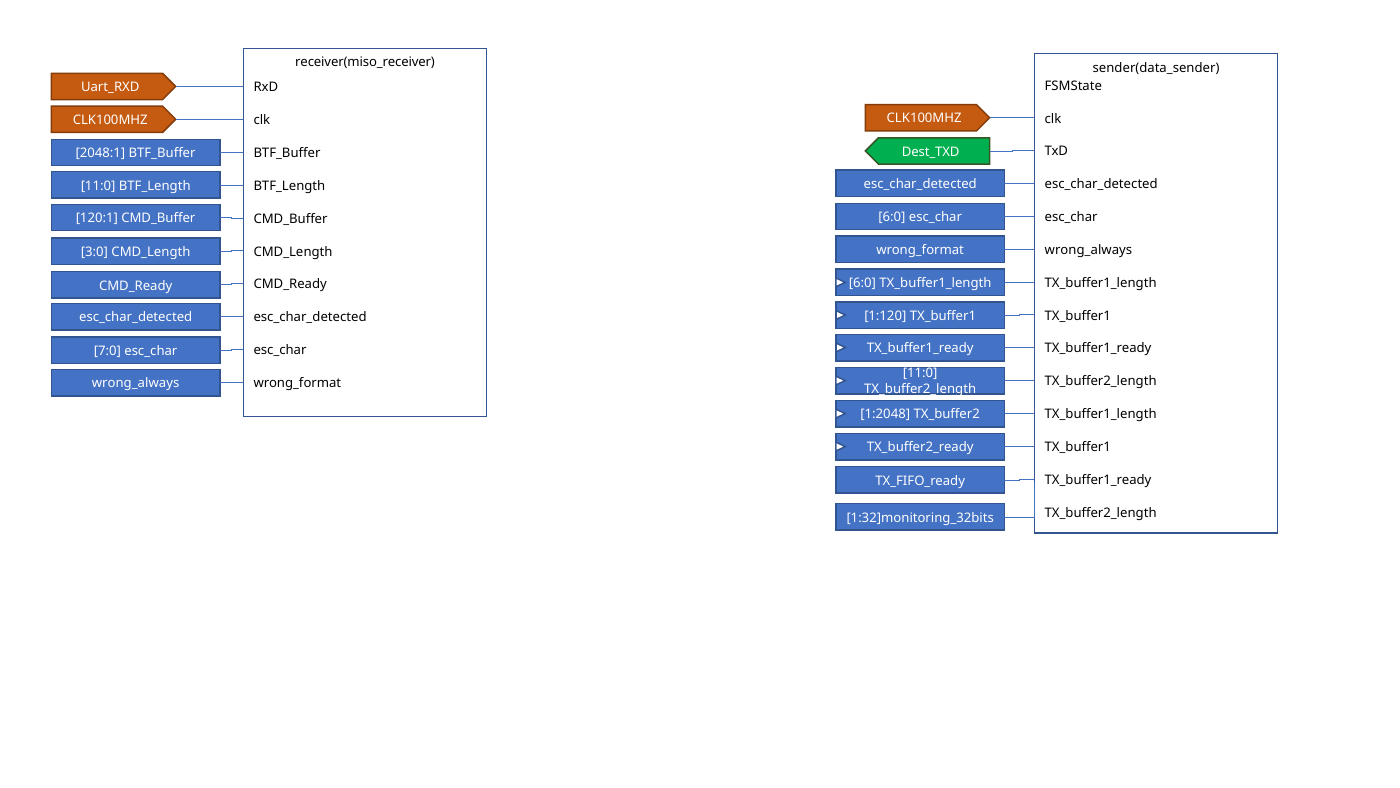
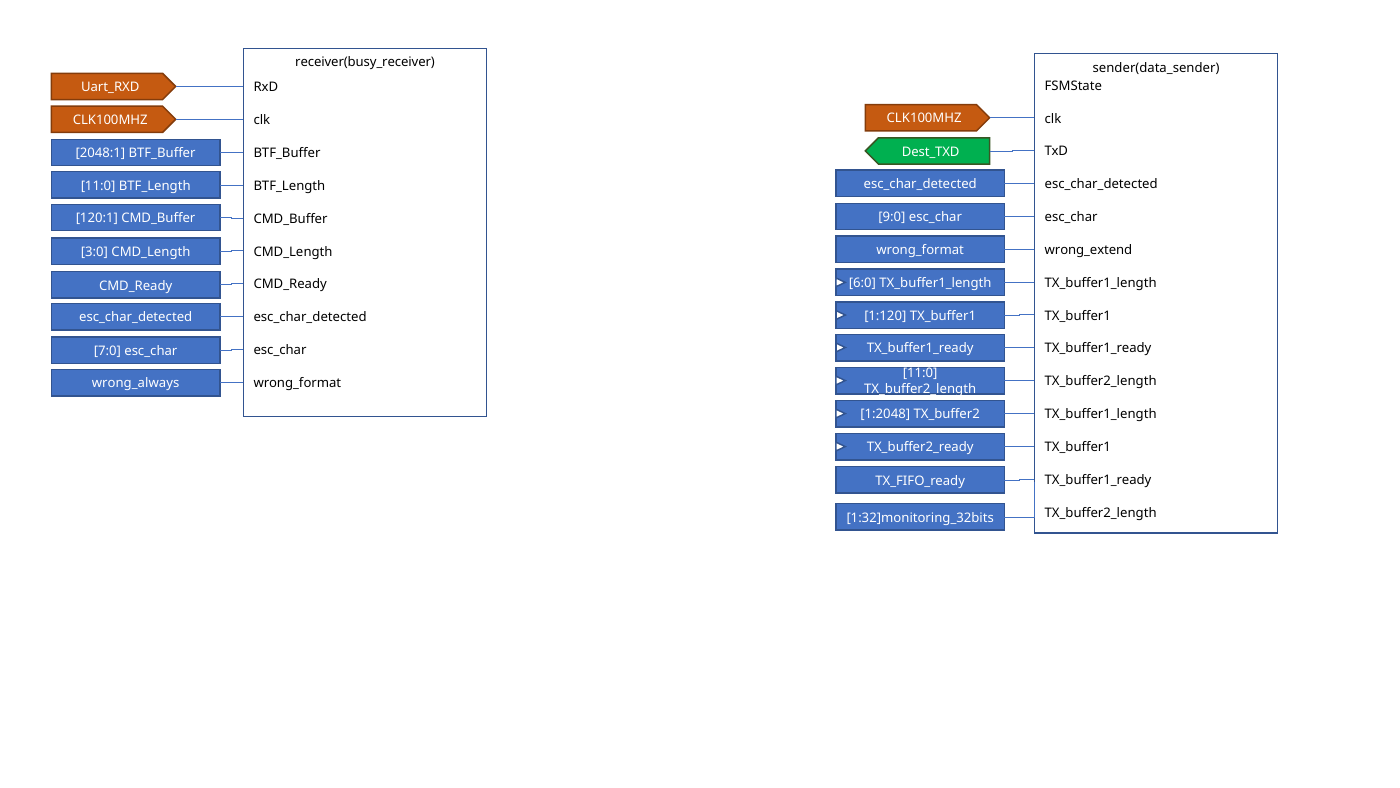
receiver(miso_receiver: receiver(miso_receiver -> receiver(busy_receiver (365, 62)
6:0: 6:0 -> 9:0 (892, 217)
wrong_always: wrong_always -> wrong_extend (1088, 250)
